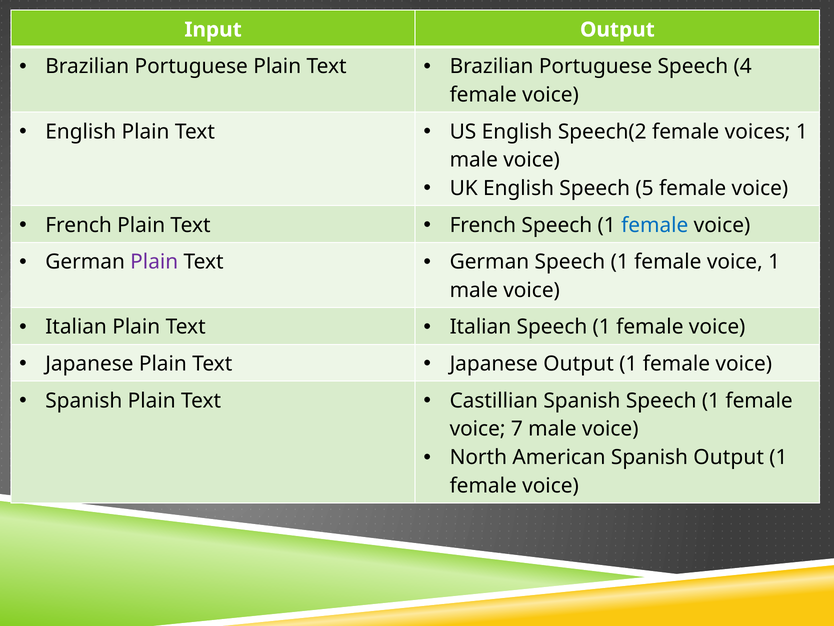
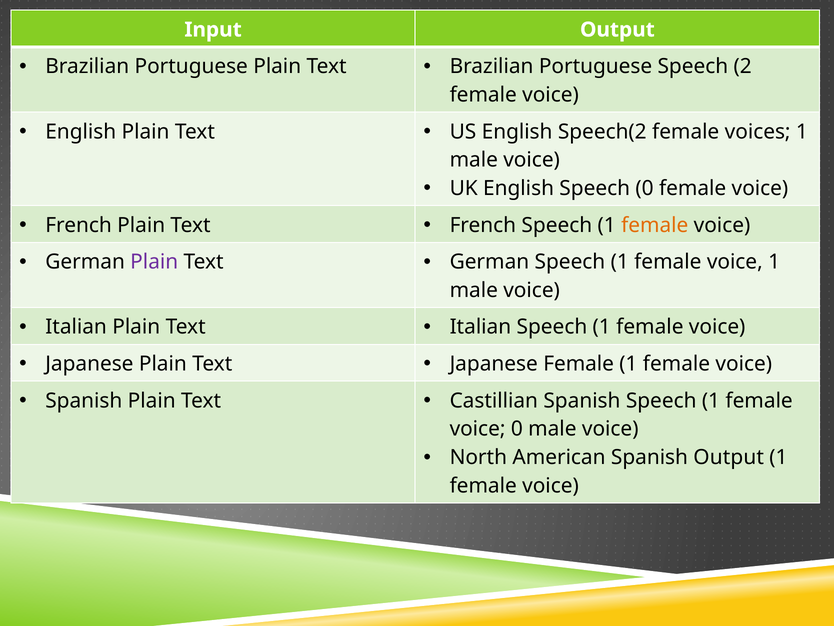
4: 4 -> 2 (743, 66)
Speech 5: 5 -> 0 (645, 188)
female colour: blue -> orange (655, 225)
Japanese Output: Output -> Female (579, 364)
voice 7: 7 -> 0 (517, 429)
